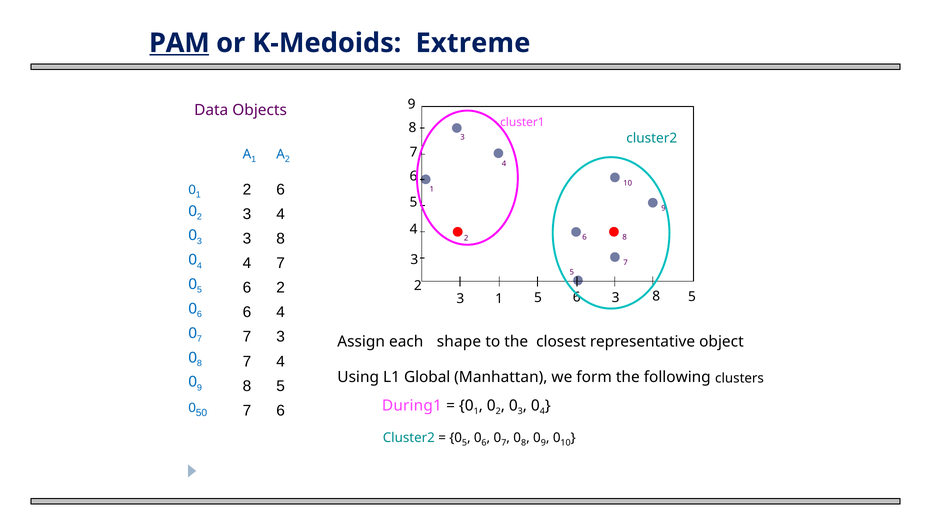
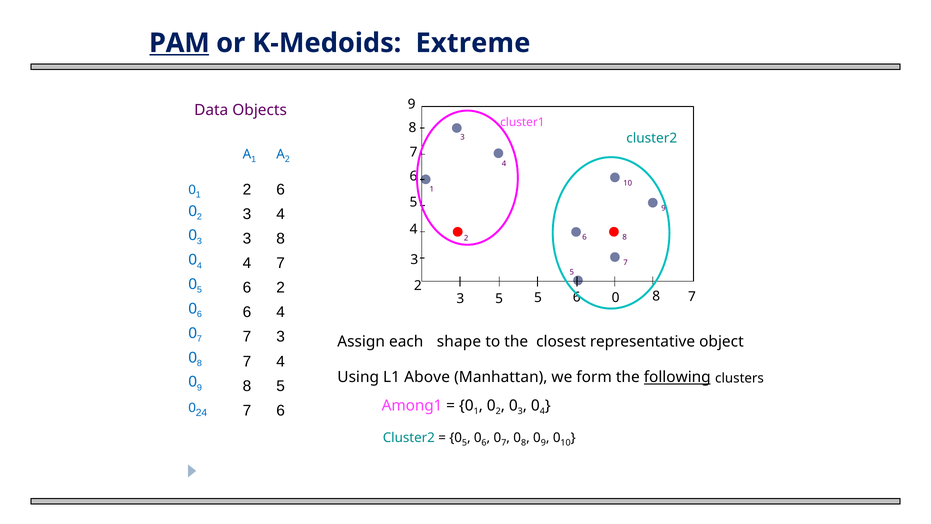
5: 5 -> 7 (692, 297)
3: 3 -> 0 (616, 297)
3 1: 1 -> 5 (499, 298)
Global: Global -> Above (427, 377)
following underline: none -> present (677, 377)
During1: During1 -> Among1 (412, 405)
50: 50 -> 24 (201, 413)
